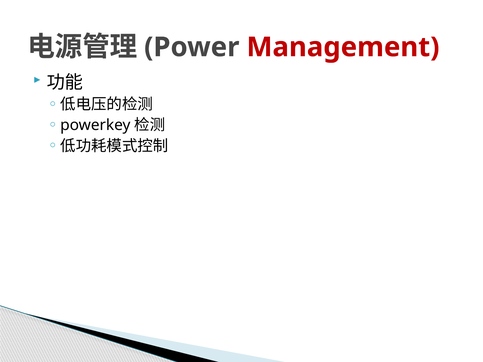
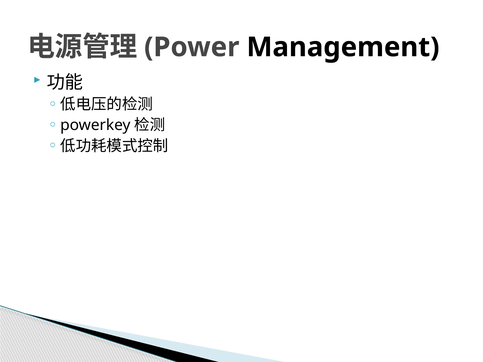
Management colour: red -> black (343, 47)
